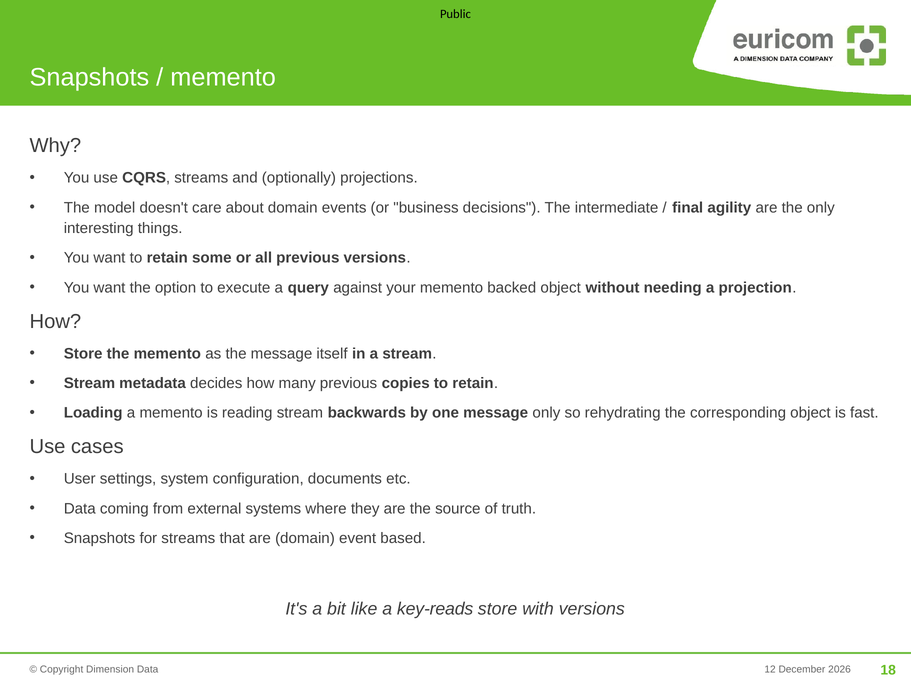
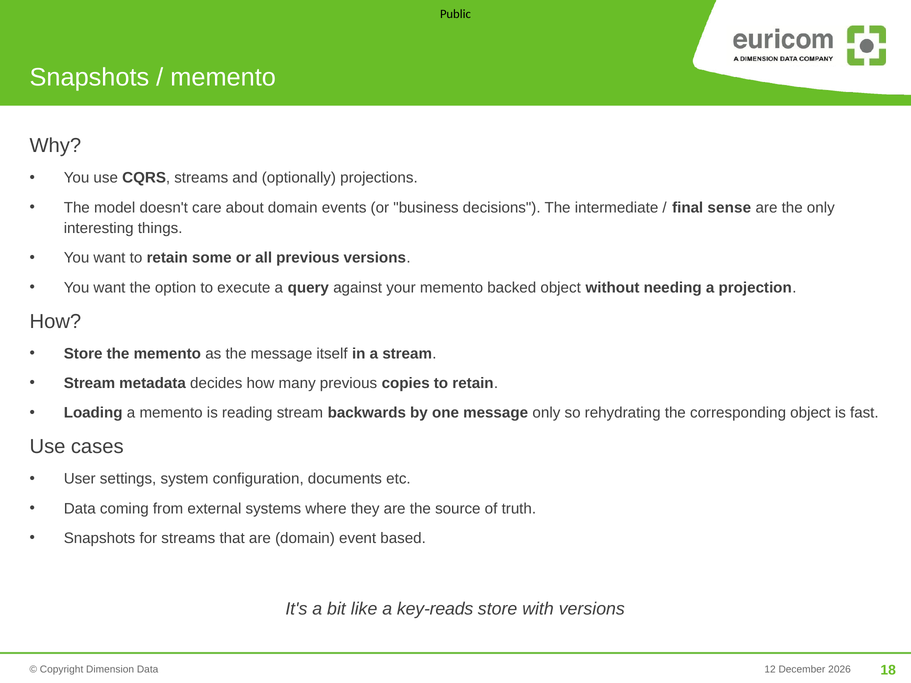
agility: agility -> sense (729, 208)
